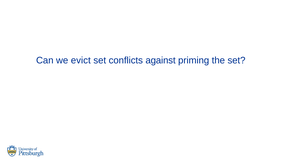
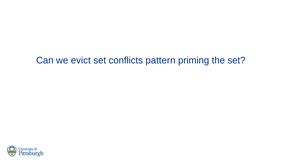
against: against -> pattern (160, 60)
